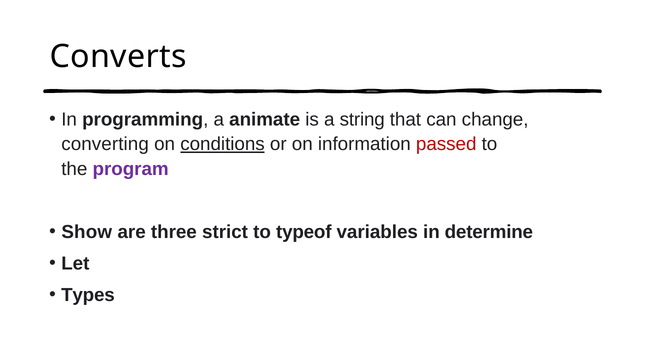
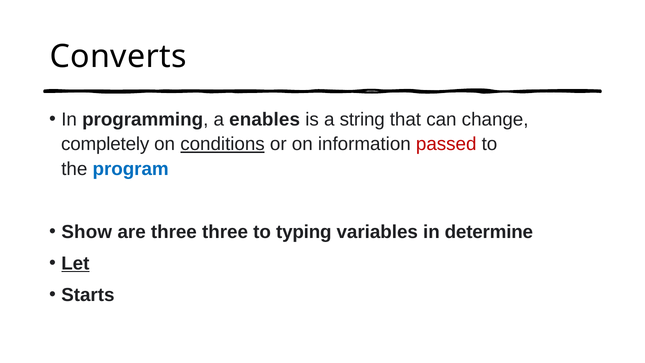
animate: animate -> enables (265, 119)
converting: converting -> completely (105, 144)
program colour: purple -> blue (131, 169)
three strict: strict -> three (225, 232)
typeof: typeof -> typing (304, 232)
Let underline: none -> present (75, 263)
Types: Types -> Starts (88, 295)
